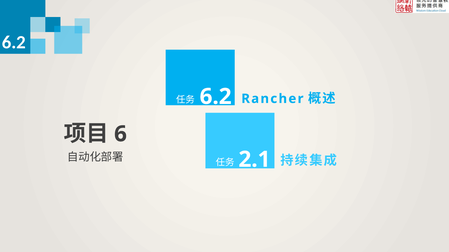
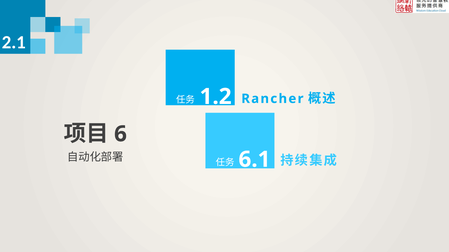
6.2: 6.2 -> 2.1 (14, 42)
6.2: 6.2 -> 1.2 (216, 97)
2.1: 2.1 -> 6.1 (254, 160)
